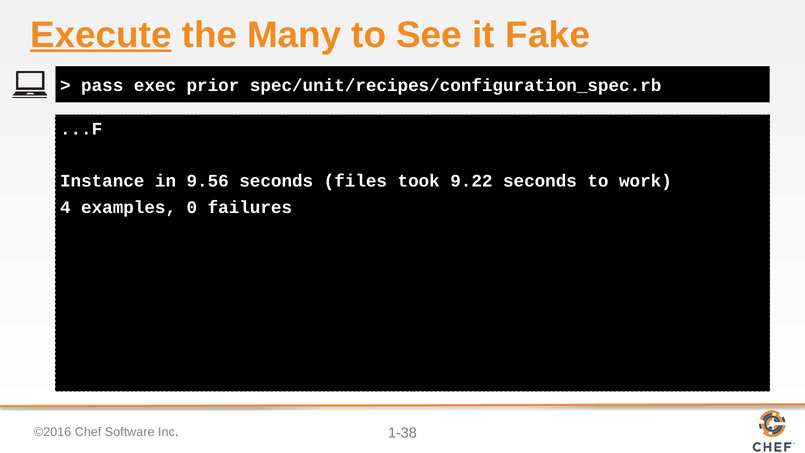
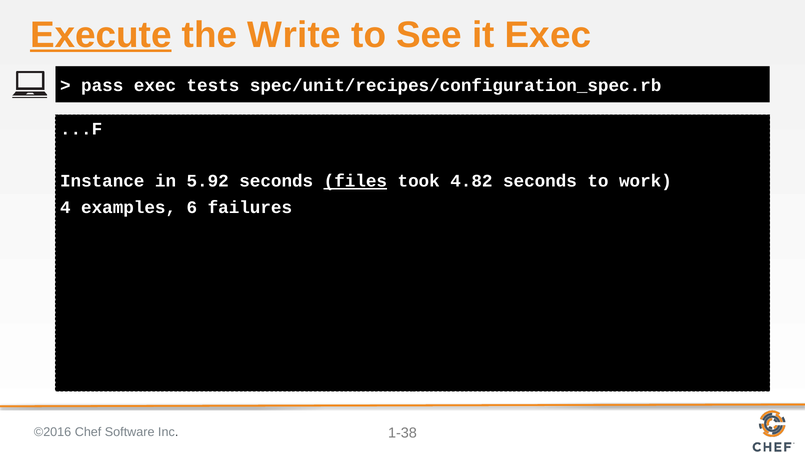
Many: Many -> Write (294, 35)
it Fake: Fake -> Exec (548, 35)
prior: prior -> tests (213, 85)
9.56: 9.56 -> 5.92 (208, 181)
files underline: none -> present (355, 181)
9.22: 9.22 -> 4.82 (471, 181)
0: 0 -> 6 (192, 207)
